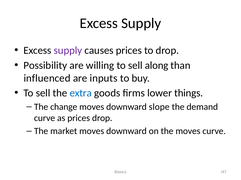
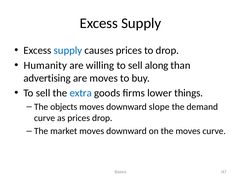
supply colour: purple -> blue (68, 51)
Possibility: Possibility -> Humanity (45, 66)
influenced: influenced -> advertising (47, 78)
are inputs: inputs -> moves (104, 78)
change: change -> objects (64, 107)
